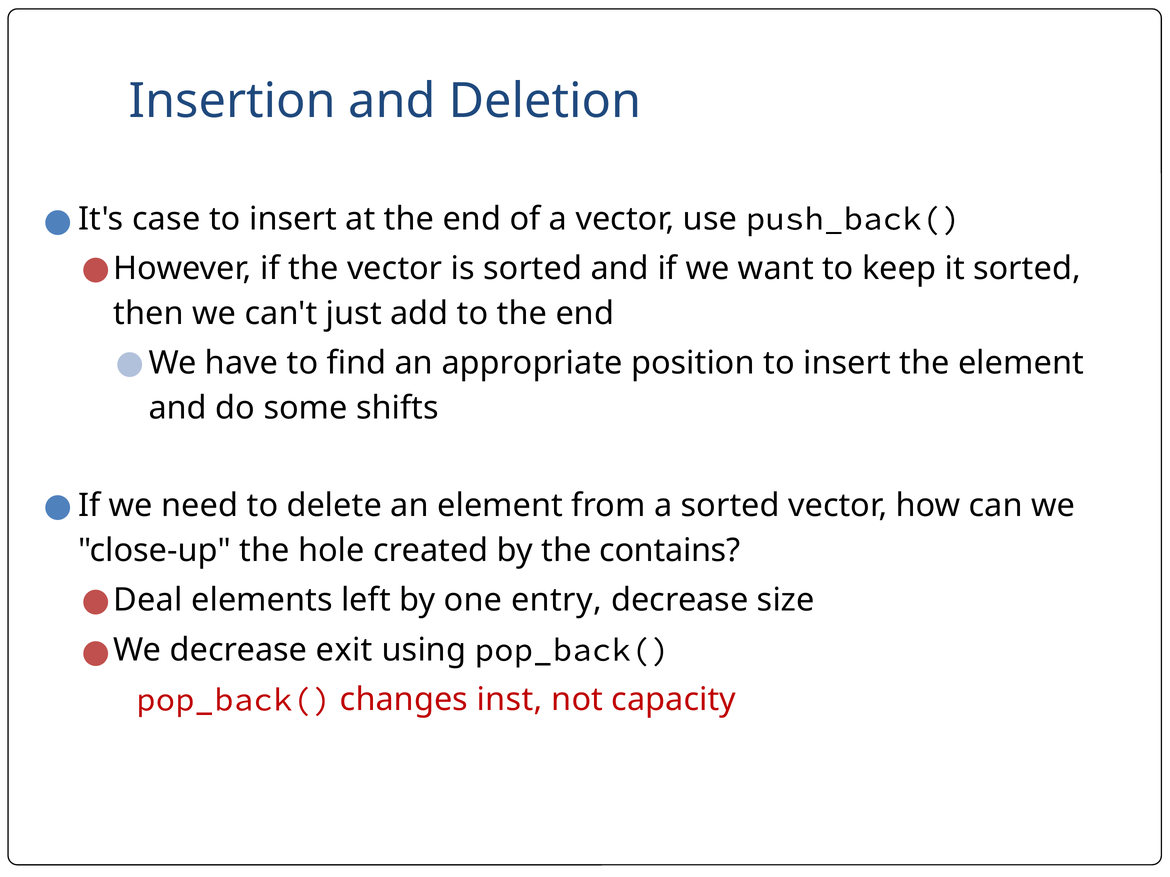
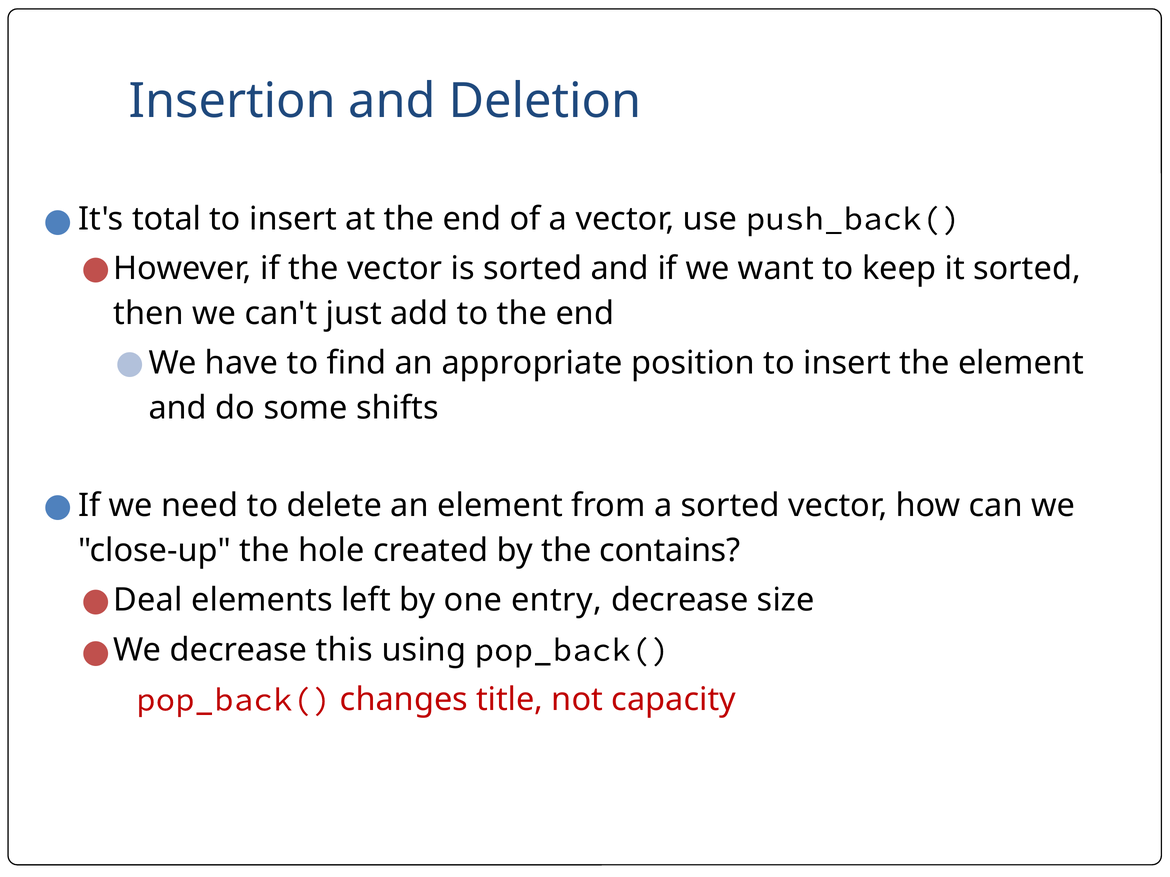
case: case -> total (167, 219)
exit: exit -> this (344, 650)
inst: inst -> title (510, 700)
